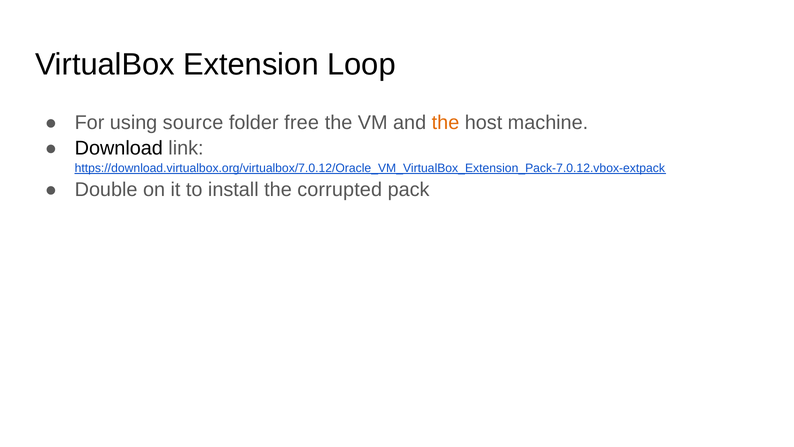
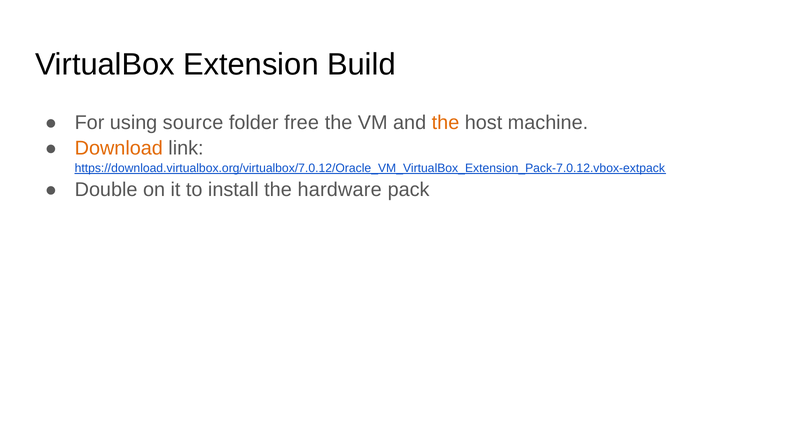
Loop: Loop -> Build (361, 64)
Download colour: black -> orange (119, 148)
corrupted: corrupted -> hardware (340, 189)
